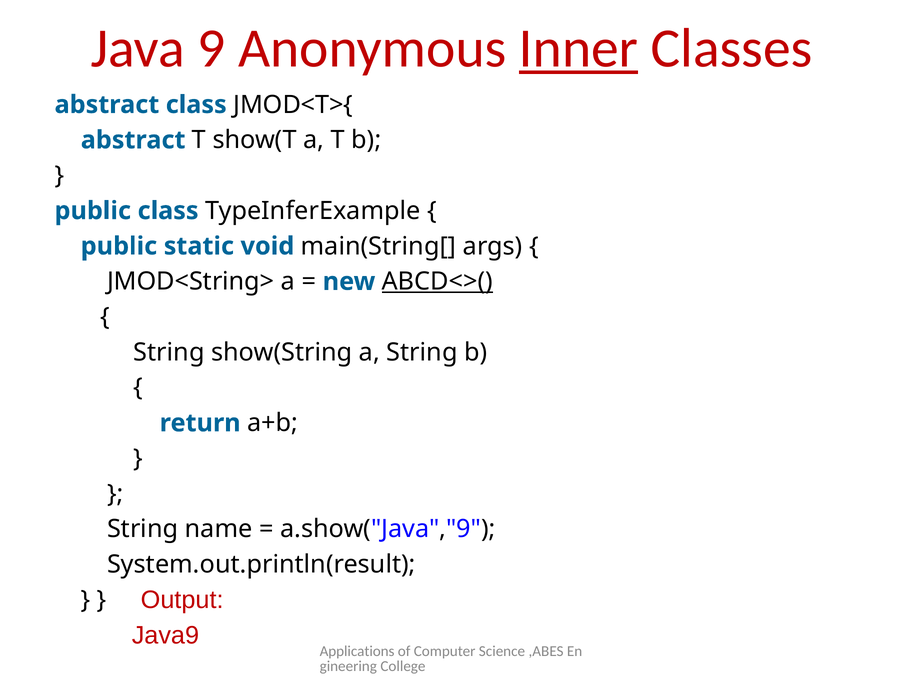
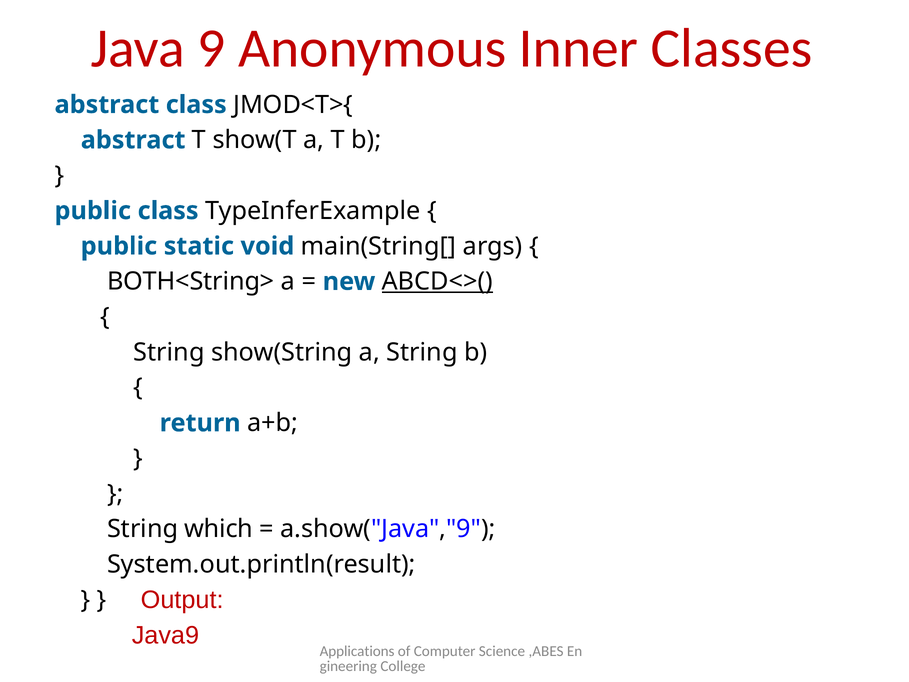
Inner underline: present -> none (579, 48)
JMOD<String>: JMOD<String> -> BOTH<String> (191, 281)
name: name -> which (219, 529)
